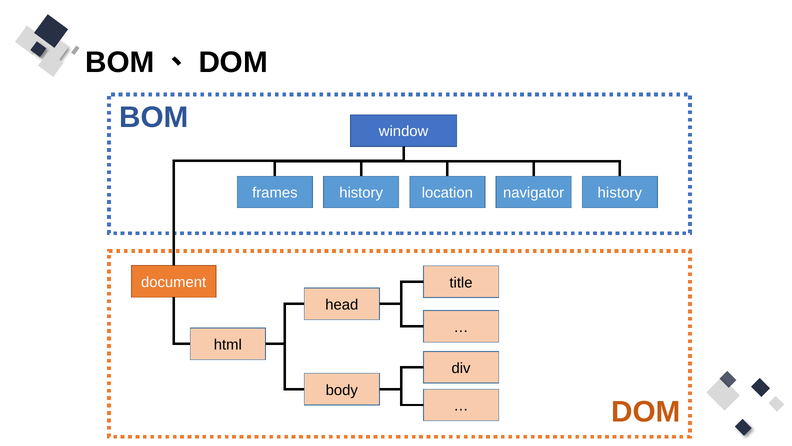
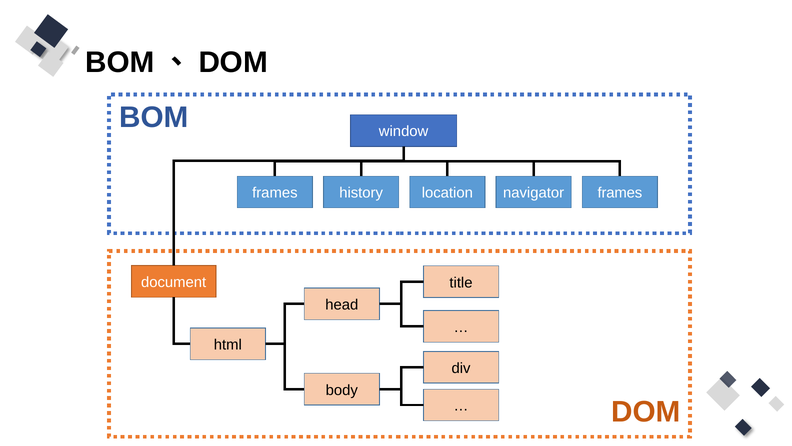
navigator history: history -> frames (620, 193)
